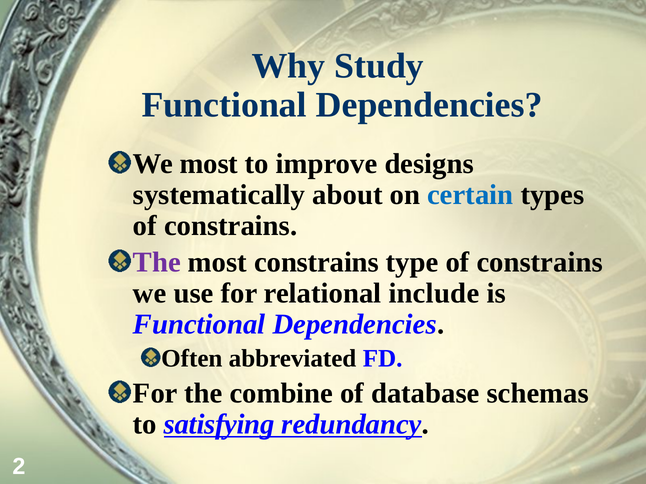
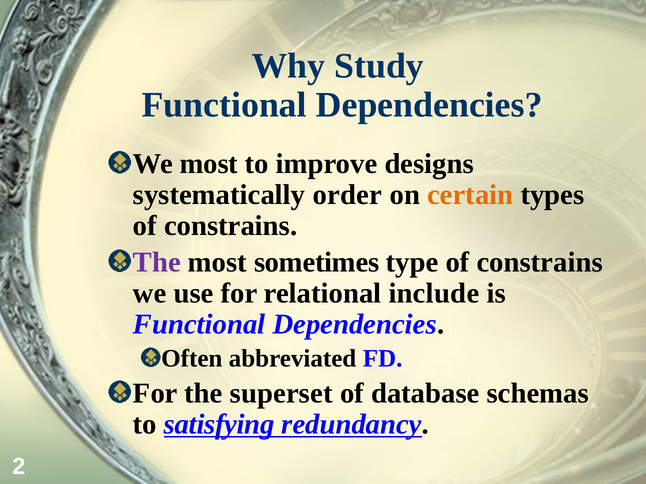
about: about -> order (347, 195)
certain colour: blue -> orange (470, 195)
most constrains: constrains -> sometimes (317, 263)
combine: combine -> superset (281, 394)
